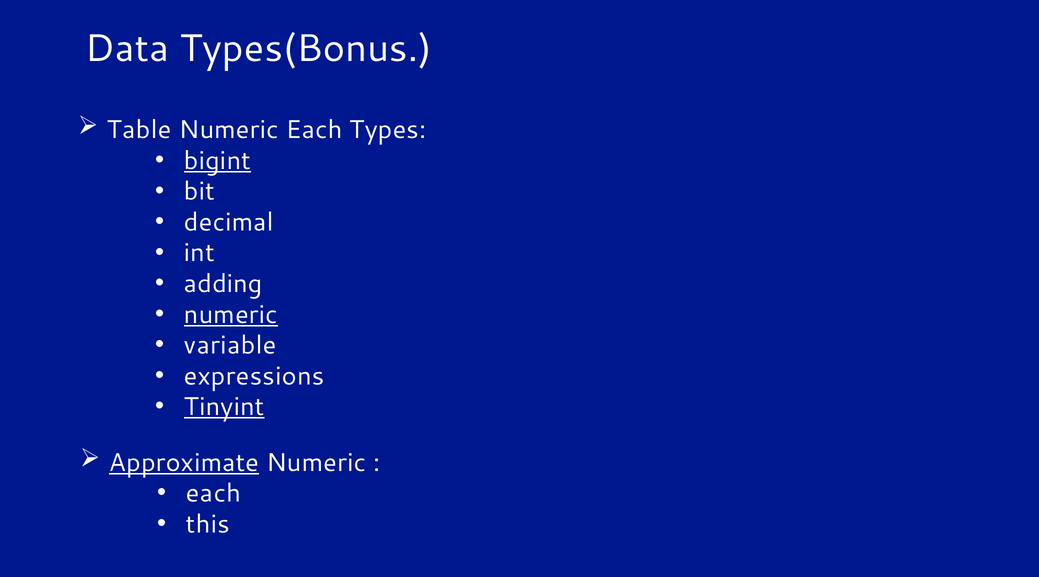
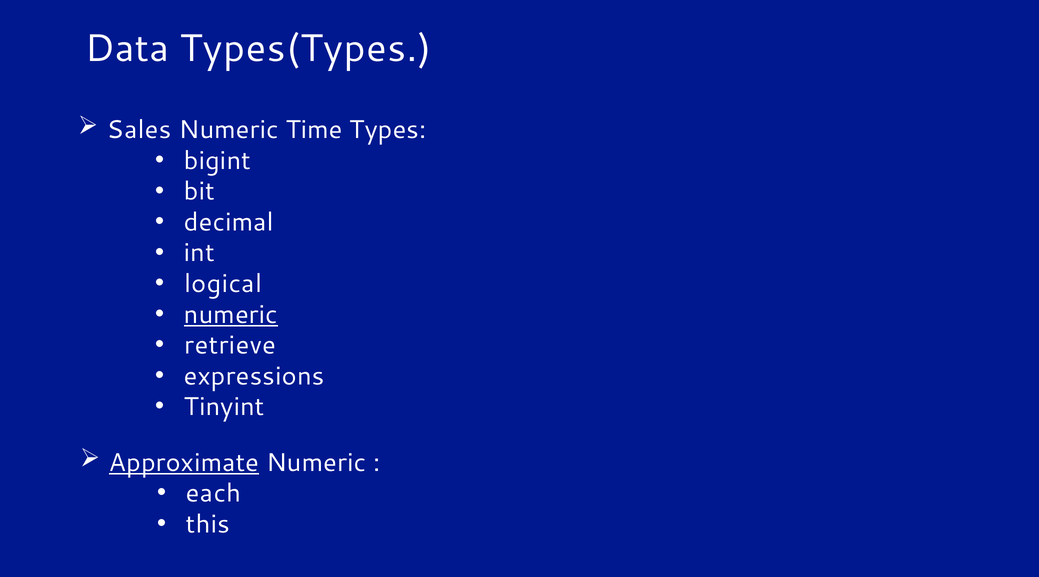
Types(Bonus: Types(Bonus -> Types(Types (306, 49)
Table: Table -> Sales (139, 130)
Numeric Each: Each -> Time (314, 130)
bigint underline: present -> none (217, 161)
adding: adding -> logical (223, 284)
variable: variable -> retrieve (230, 345)
Tinyint underline: present -> none (224, 407)
